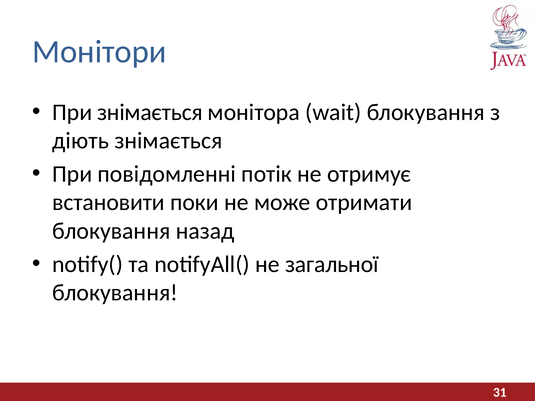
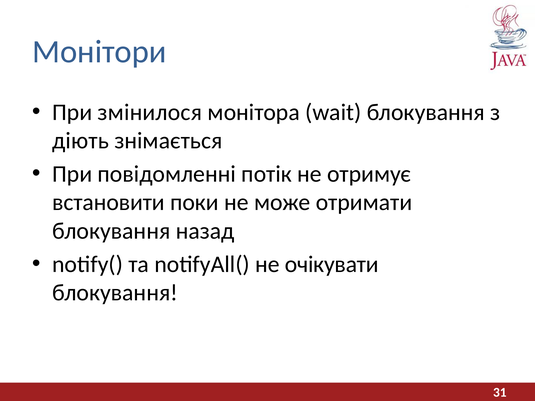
При знімається: знімається -> змінилося (150, 112)
загальної: загальної -> очікувати (332, 264)
